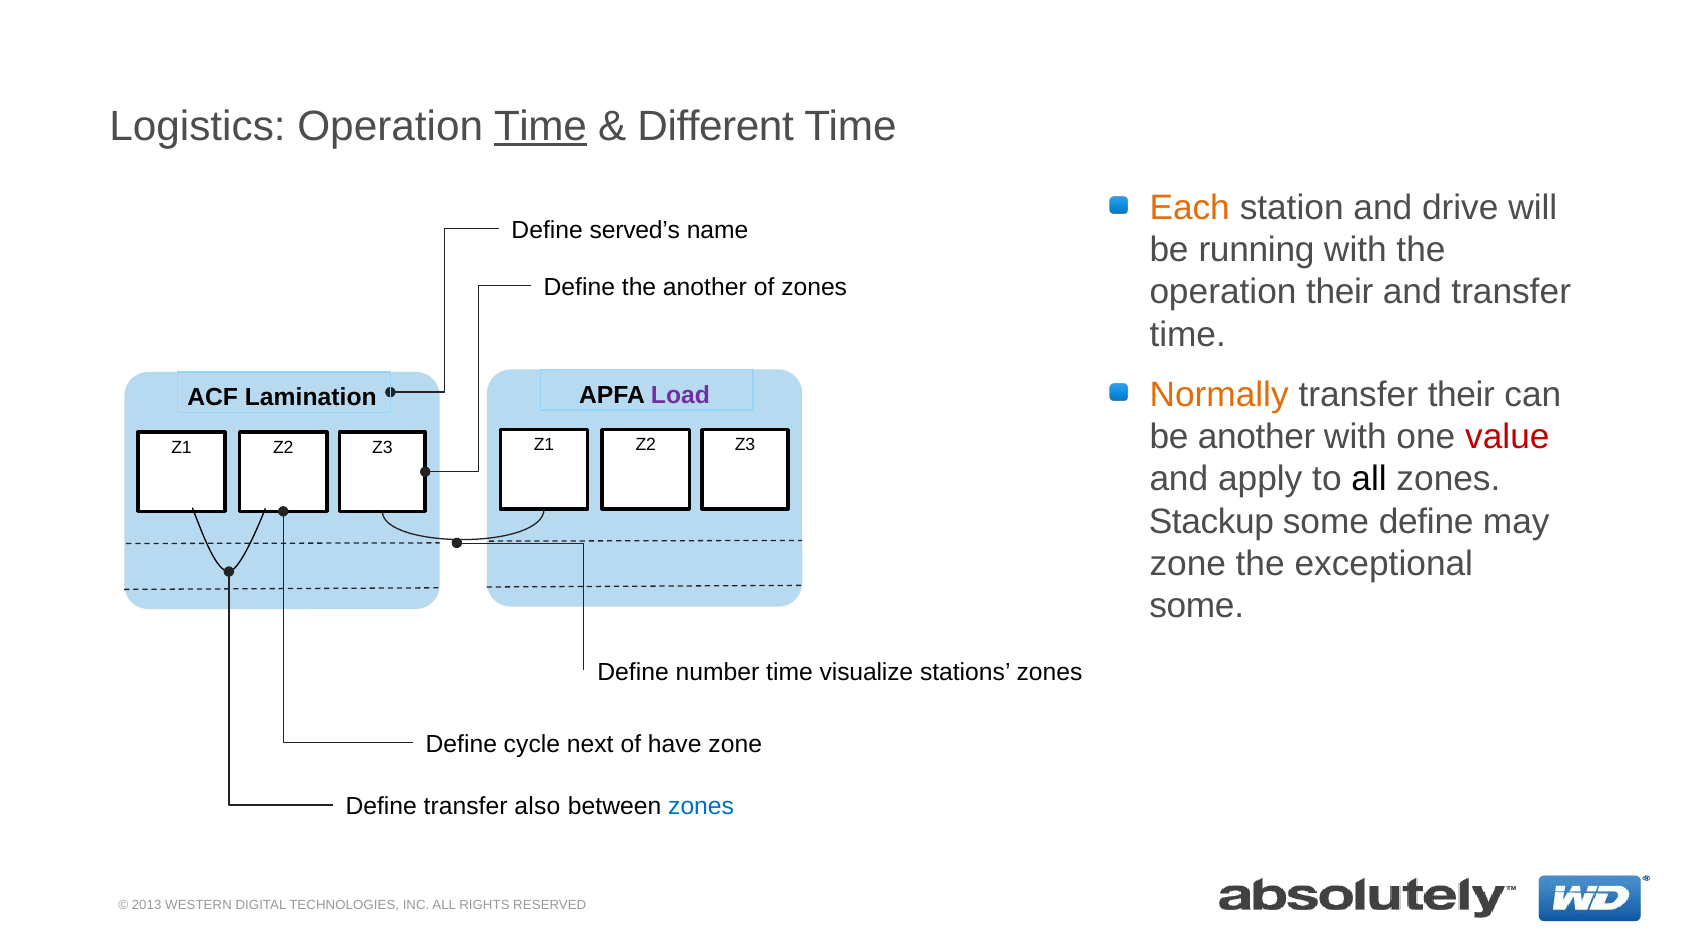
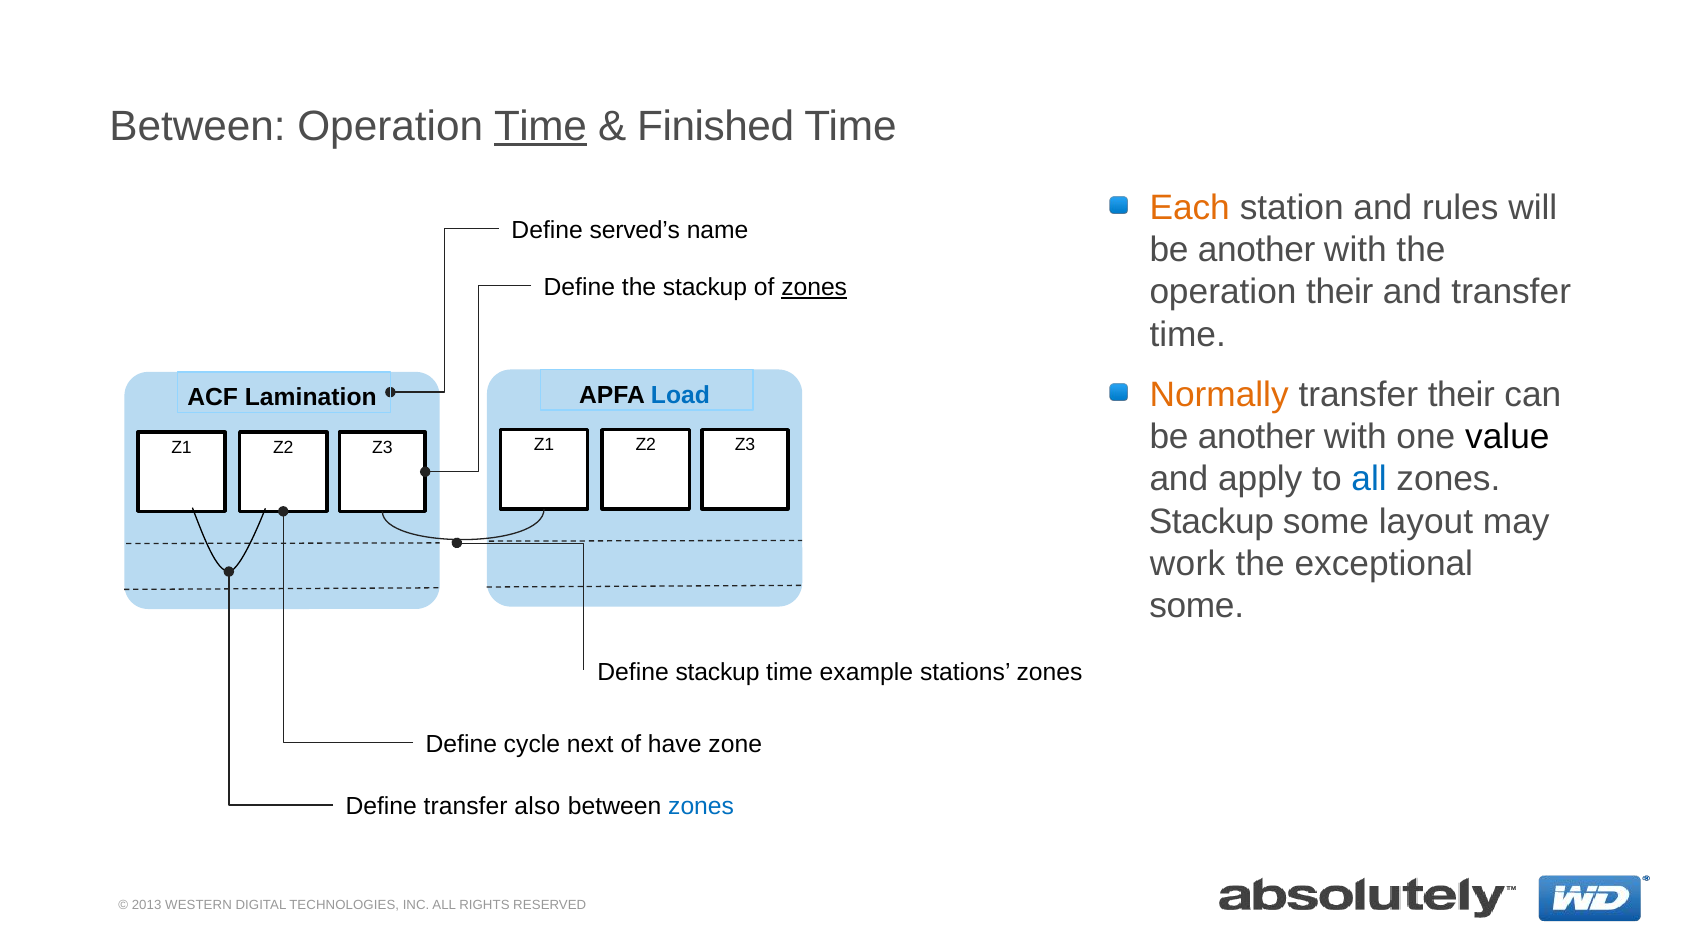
Logistics: Logistics -> Between (198, 126)
Different: Different -> Finished (716, 126)
drive: drive -> rules (1460, 208)
running: running -> another (1257, 250)
the another: another -> stackup (705, 288)
zones underline: none -> present (814, 288)
Load colour: purple -> blue (680, 395)
value colour: red -> black (1507, 437)
all colour: black -> blue (1369, 479)
some define: define -> layout (1426, 521)
zone: zone -> work (1188, 564)
Define number: number -> stackup (718, 672)
visualize: visualize -> example (866, 672)
